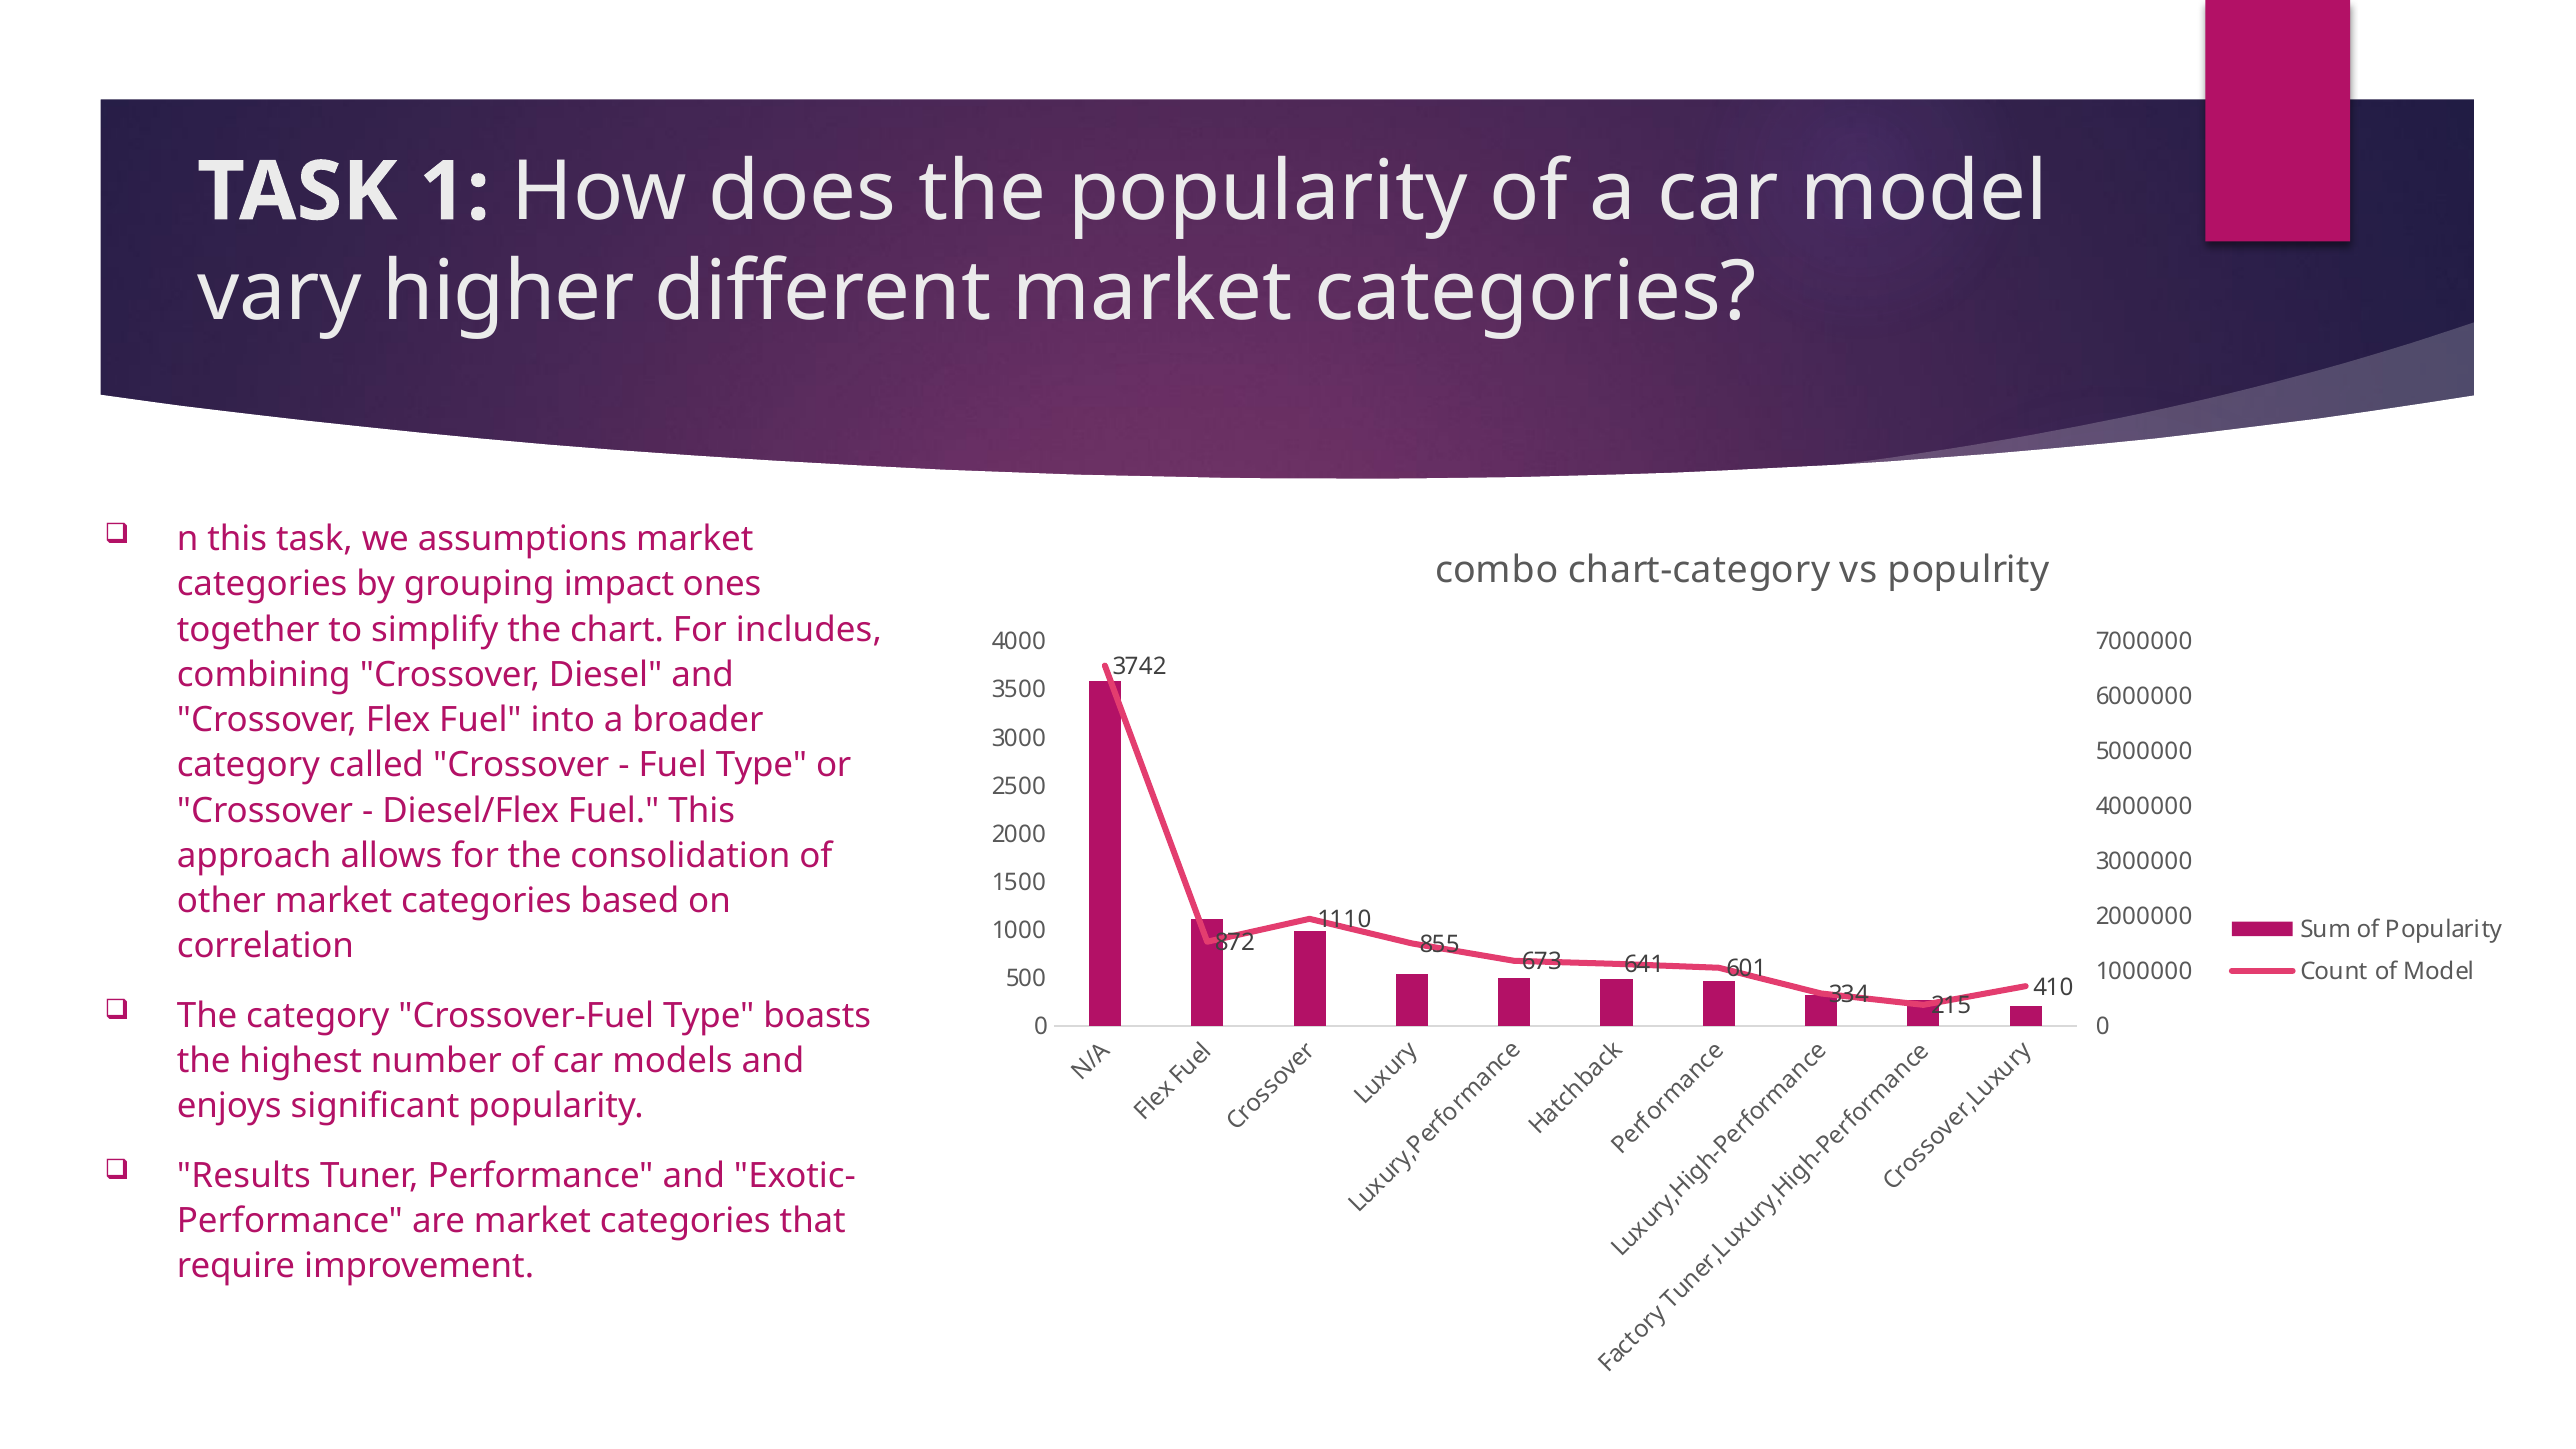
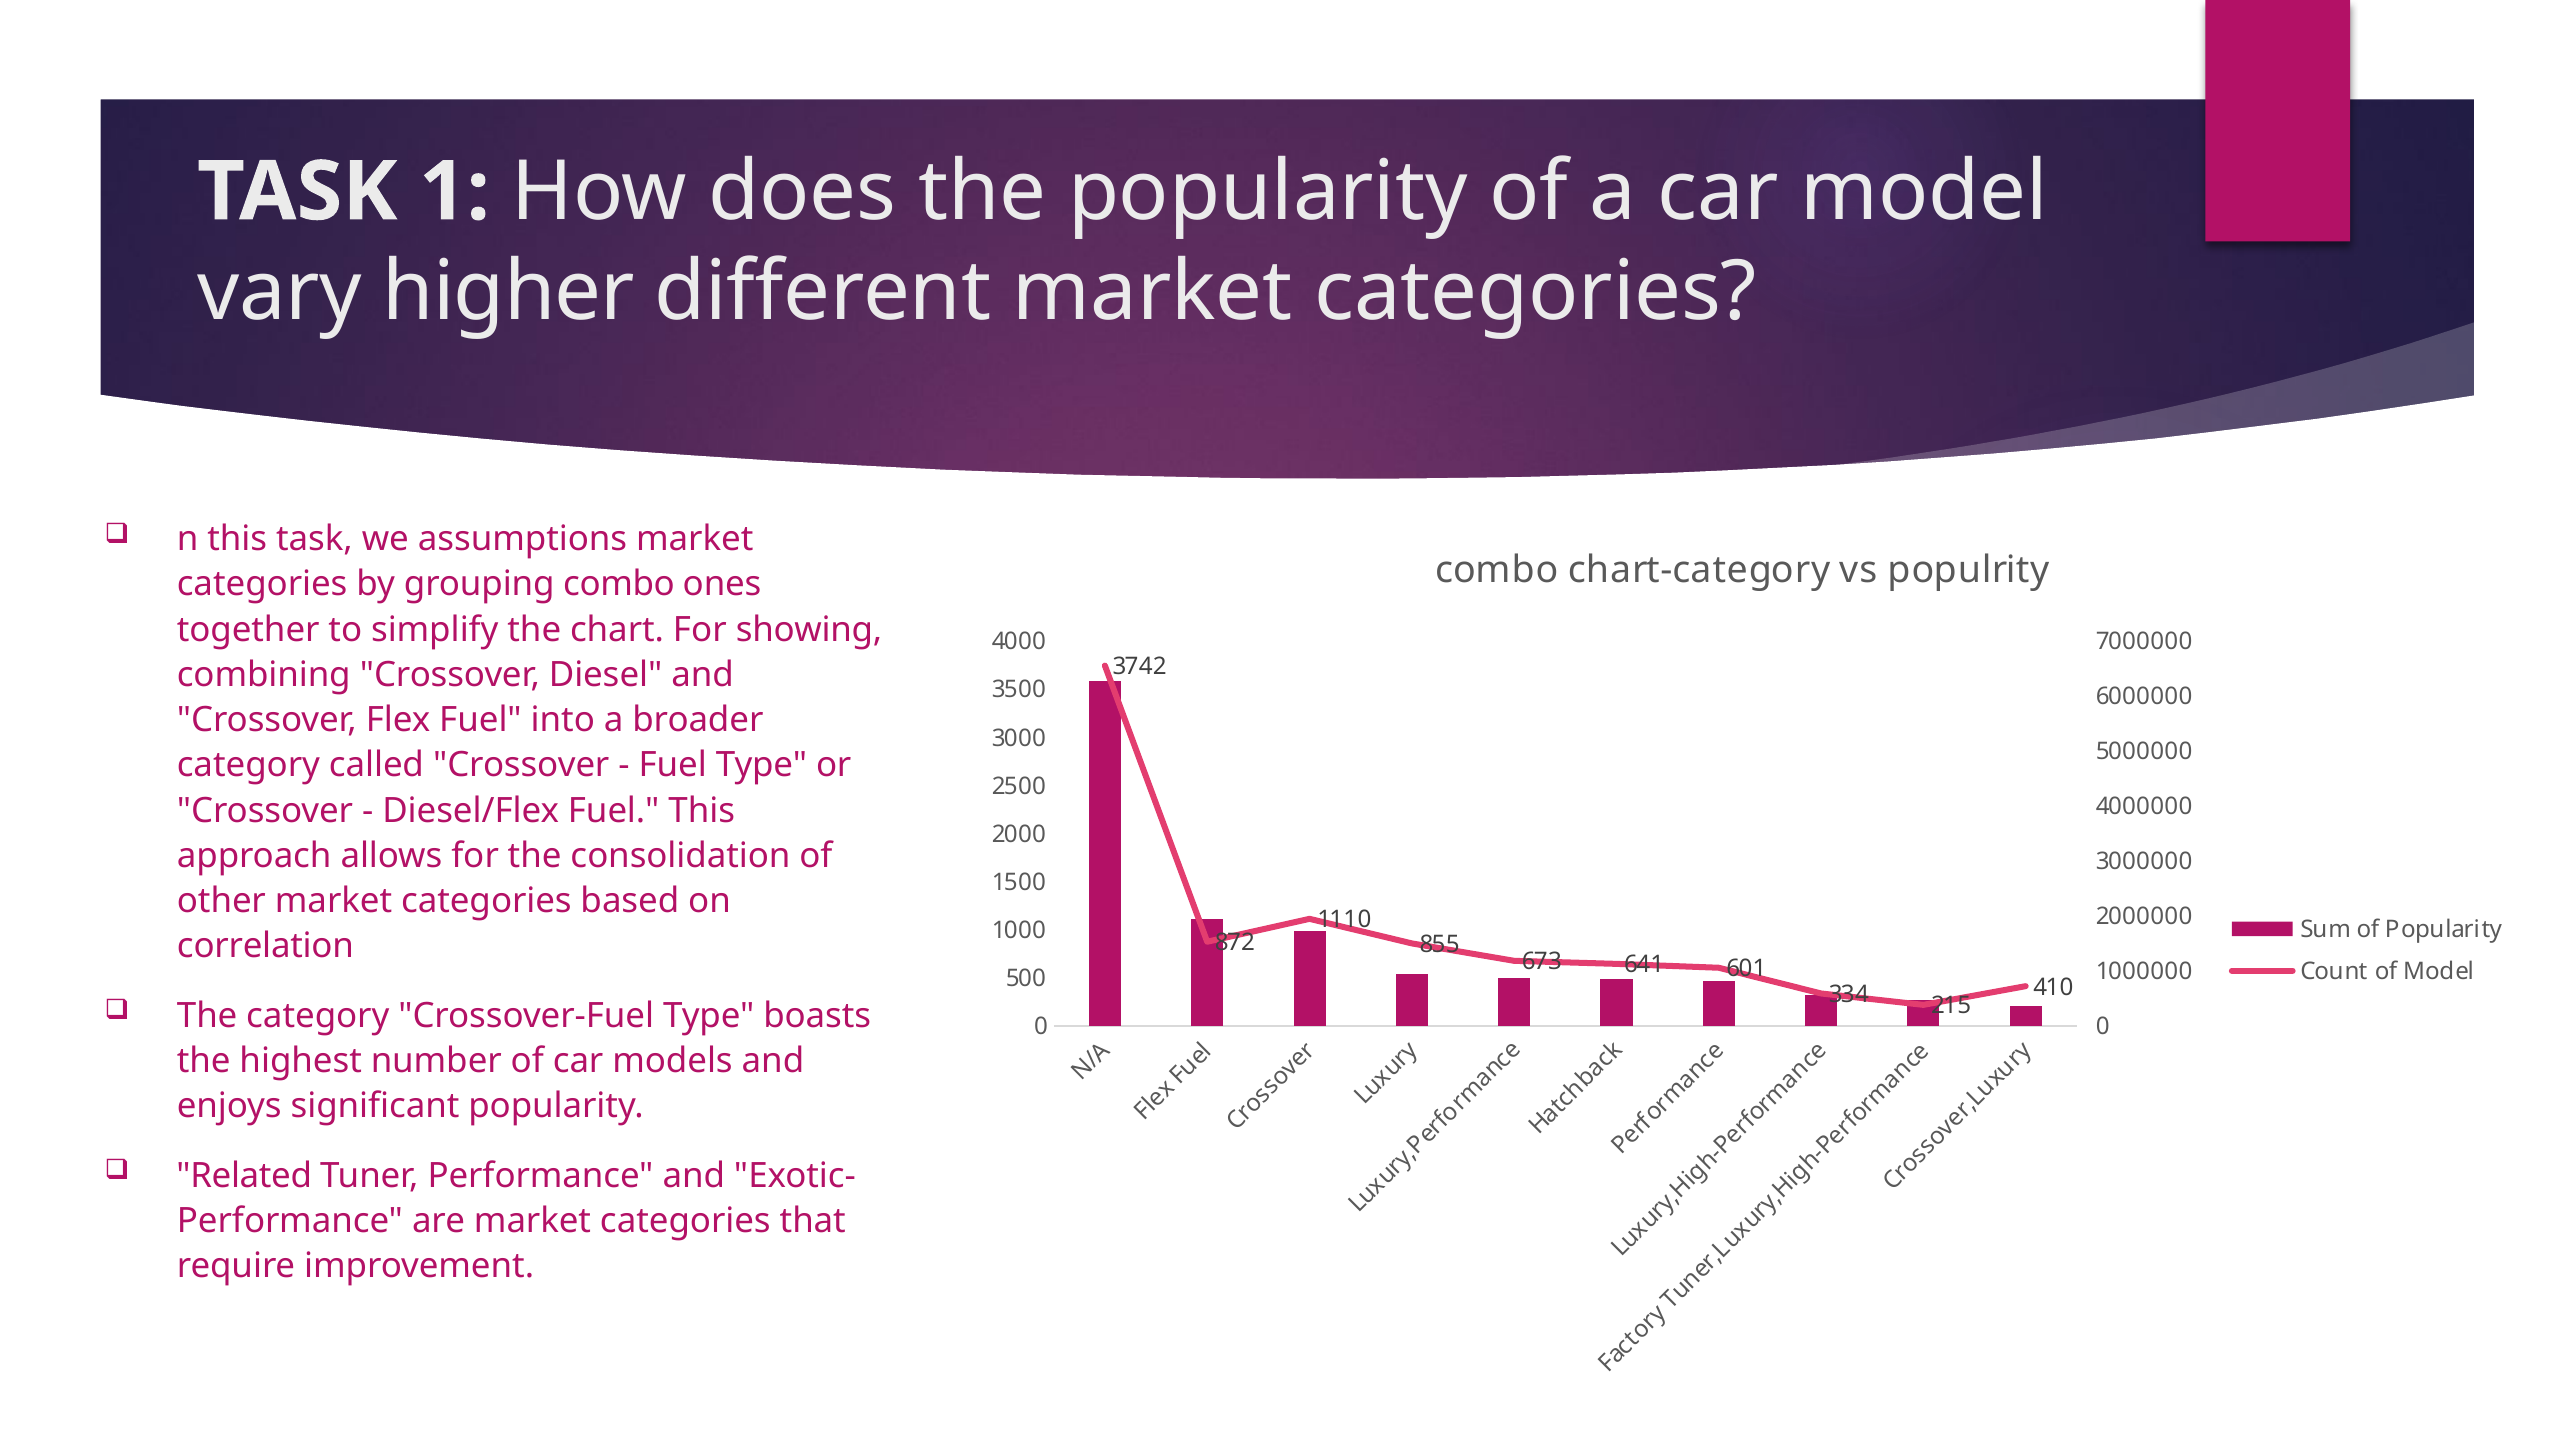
grouping impact: impact -> combo (619, 584)
includes: includes -> showing (809, 630)
Results: Results -> Related (244, 1176)
